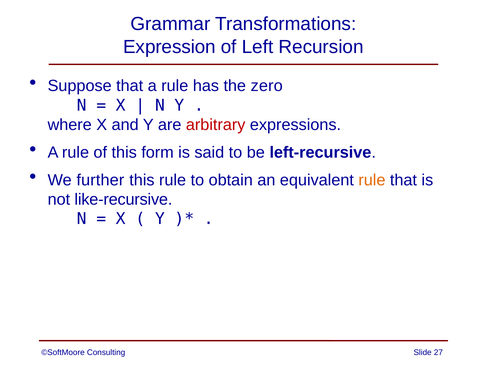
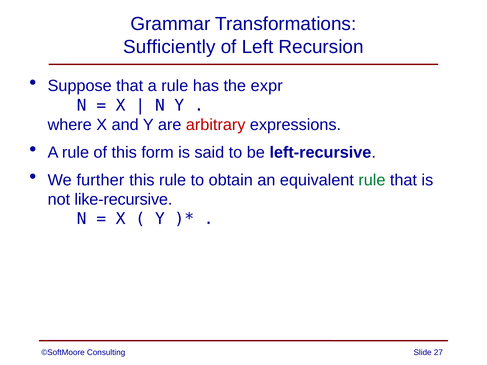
Expression: Expression -> Sufficiently (169, 47)
zero: zero -> expr (267, 86)
rule colour: orange -> green (372, 180)
